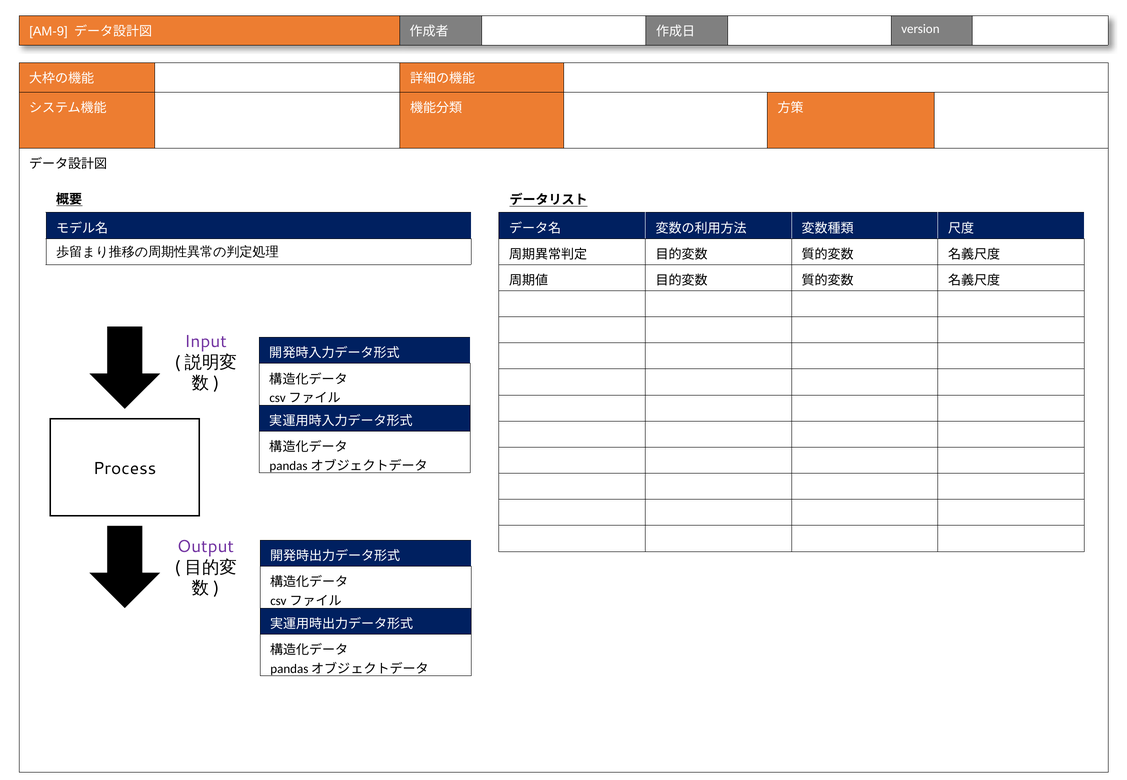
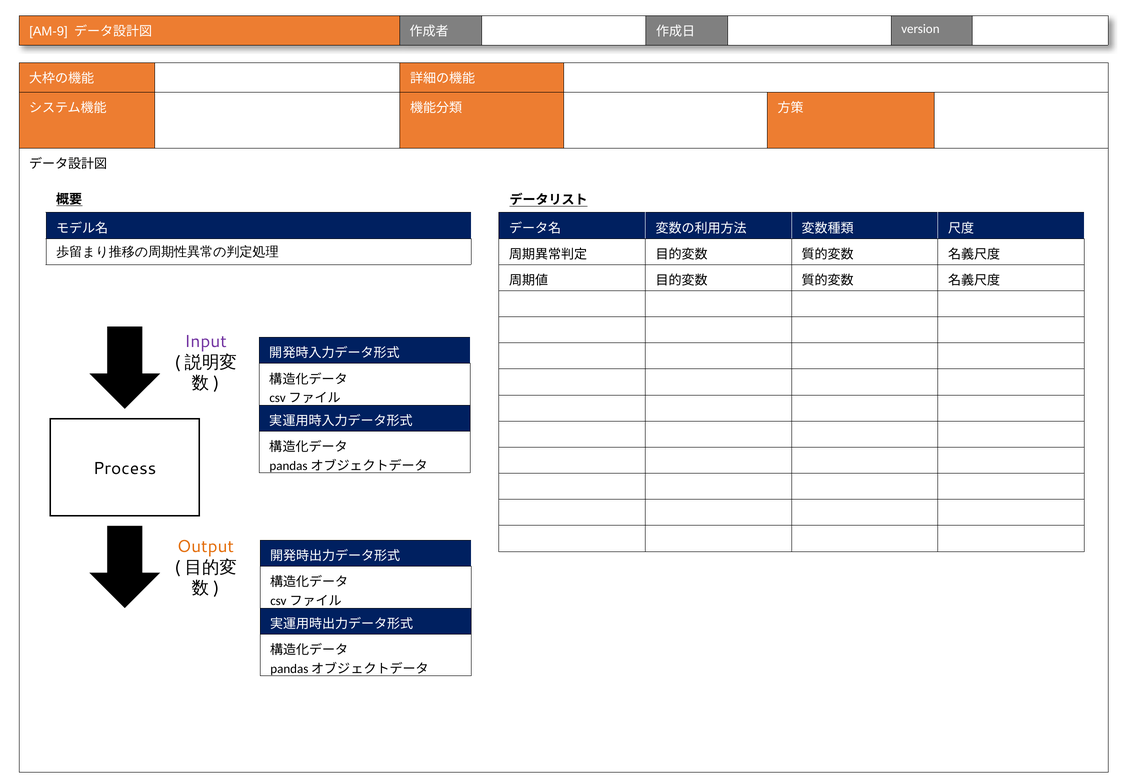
Output colour: purple -> orange (205, 547)
